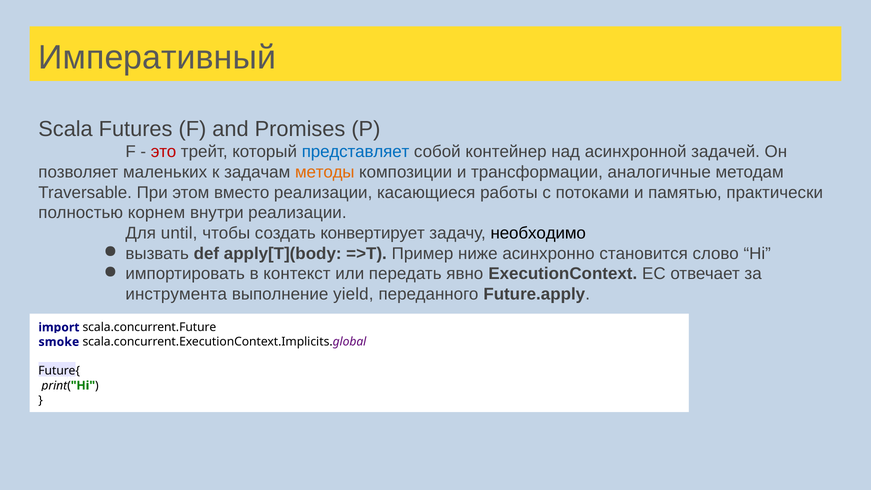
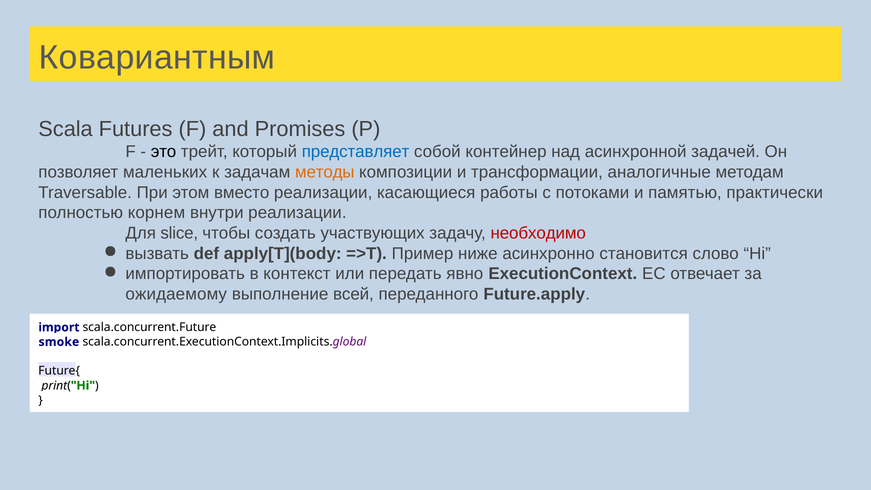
Императивный: Императивный -> Ковариантным (157, 58)
это colour: red -> black (164, 152)
until: until -> slice (179, 233)
конвертирует: конвертирует -> участвующих (373, 233)
необходимо colour: black -> red (538, 233)
инструмента: инструмента -> ожидаемому (176, 294)
yield: yield -> всей (353, 294)
